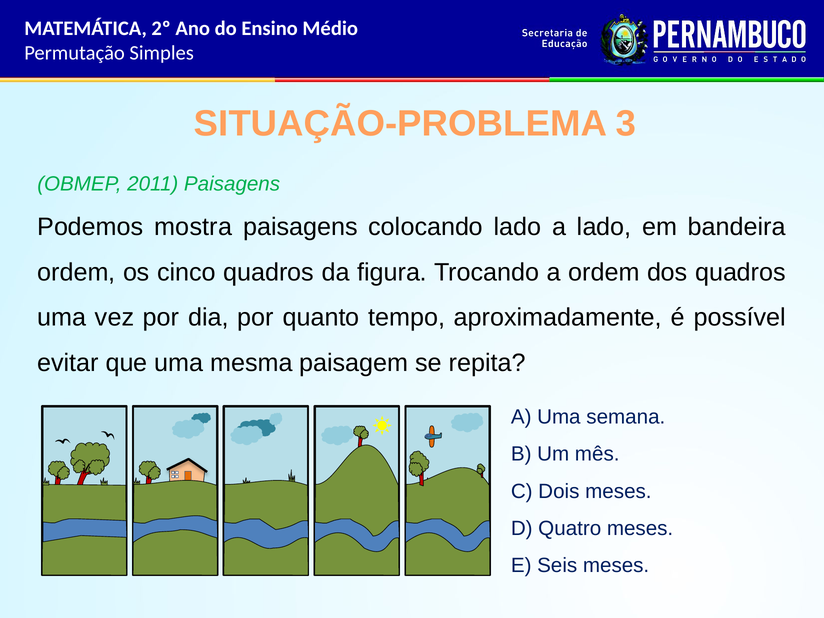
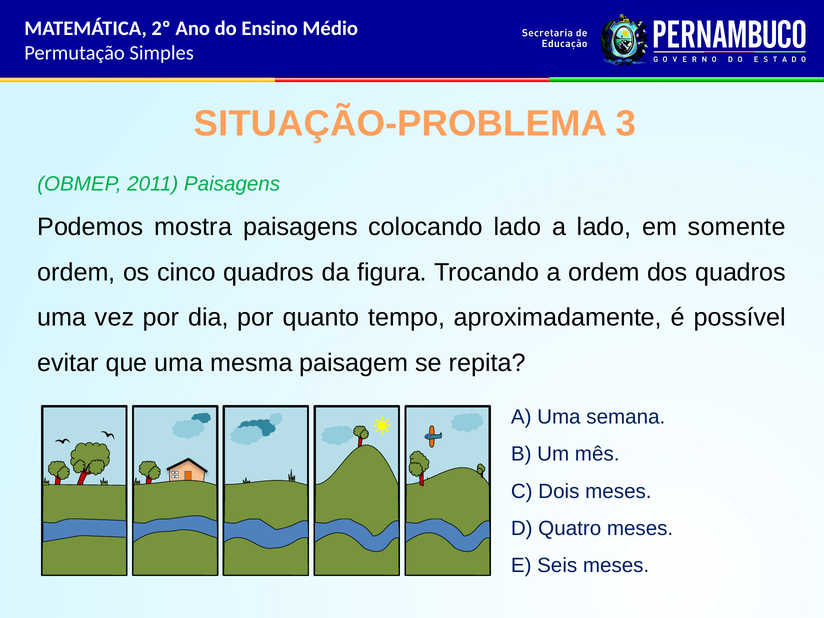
bandeira: bandeira -> somente (737, 227)
